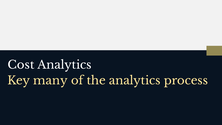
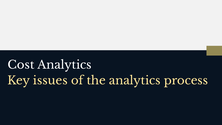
many: many -> issues (50, 81)
